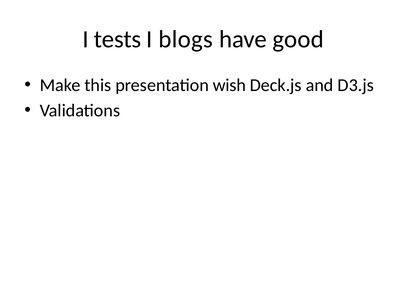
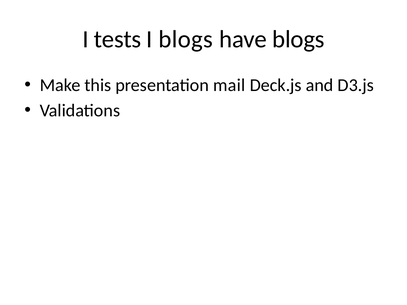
have good: good -> blogs (298, 39)
wish: wish -> mail (229, 85)
